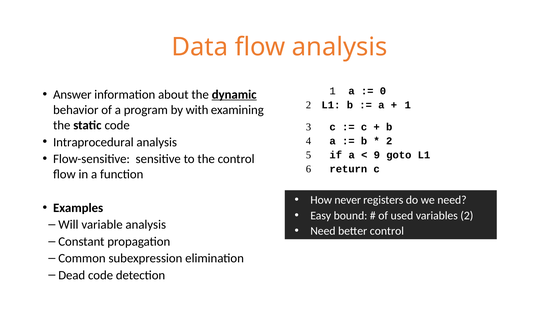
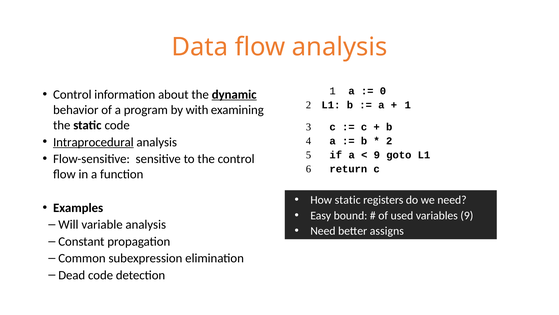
Answer: Answer -> Control (72, 94)
Intraprocedural underline: none -> present (93, 142)
How never: never -> static (348, 200)
variables 2: 2 -> 9 (467, 215)
better control: control -> assigns (387, 231)
